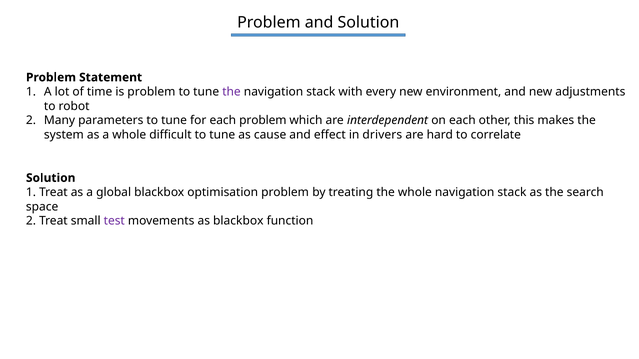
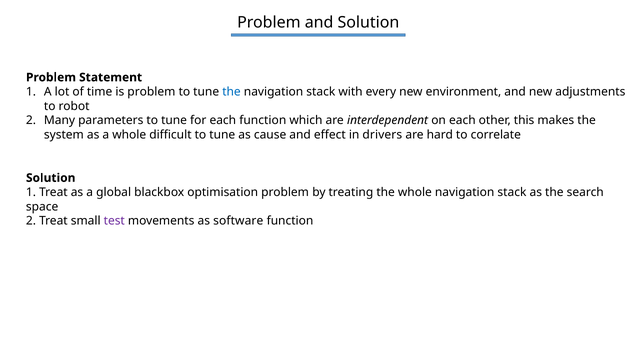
the colour: purple -> blue (231, 92)
each problem: problem -> function (263, 121)
as blackbox: blackbox -> software (238, 221)
